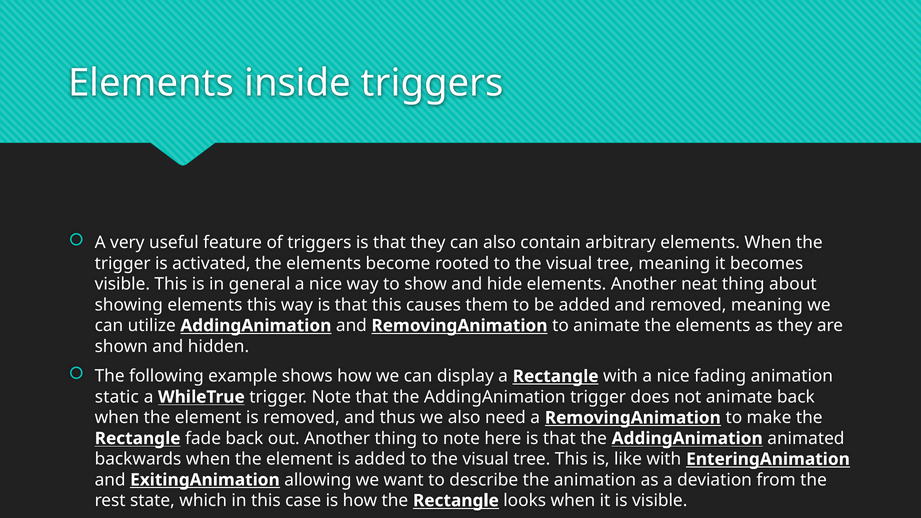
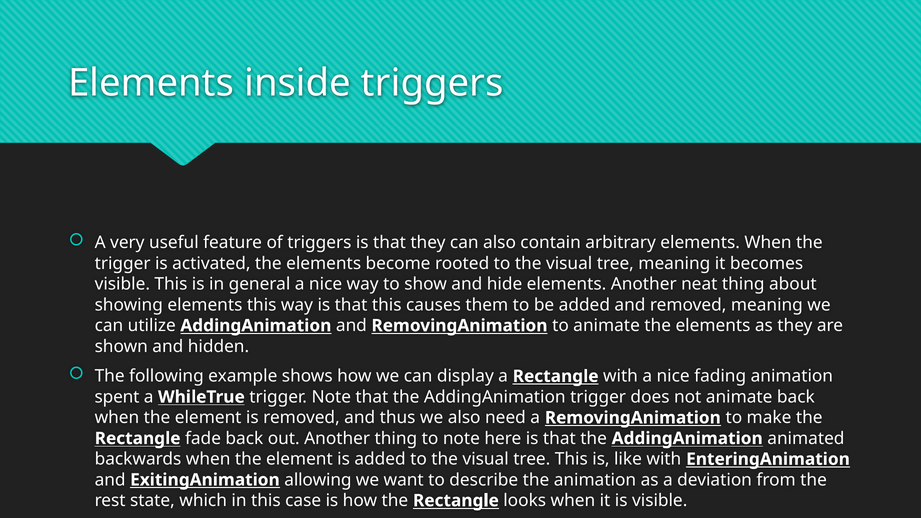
static: static -> spent (117, 397)
